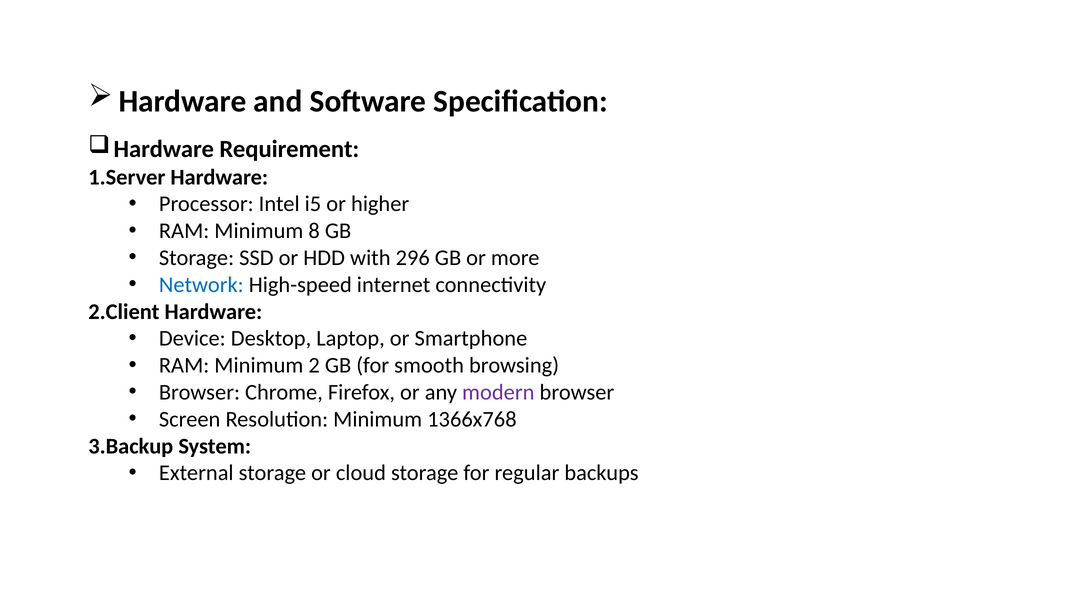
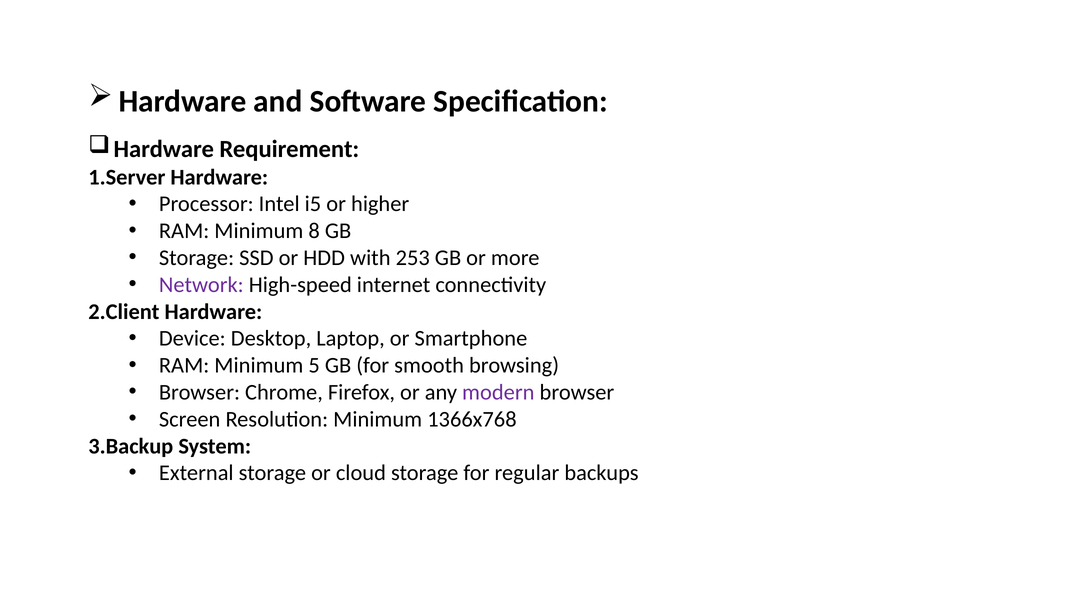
296: 296 -> 253 (413, 258)
Network colour: blue -> purple (201, 285)
2: 2 -> 5 (314, 366)
